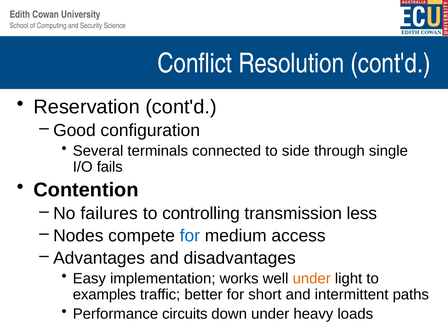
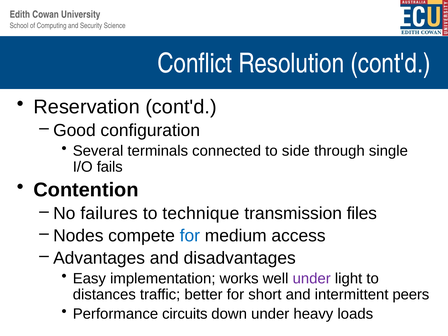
controlling: controlling -> technique (201, 213)
less: less -> files (362, 213)
under colour: orange -> purple (312, 279)
examples: examples -> distances (104, 295)
paths: paths -> peers (411, 295)
